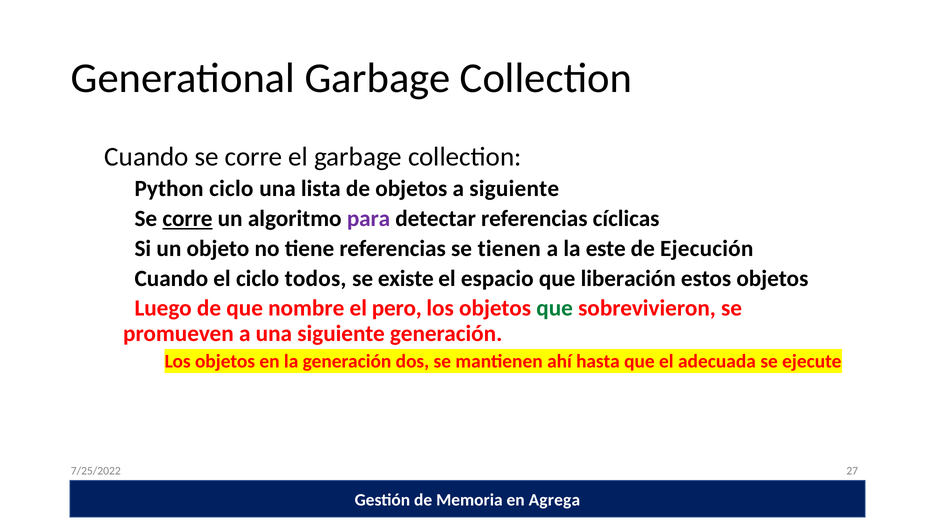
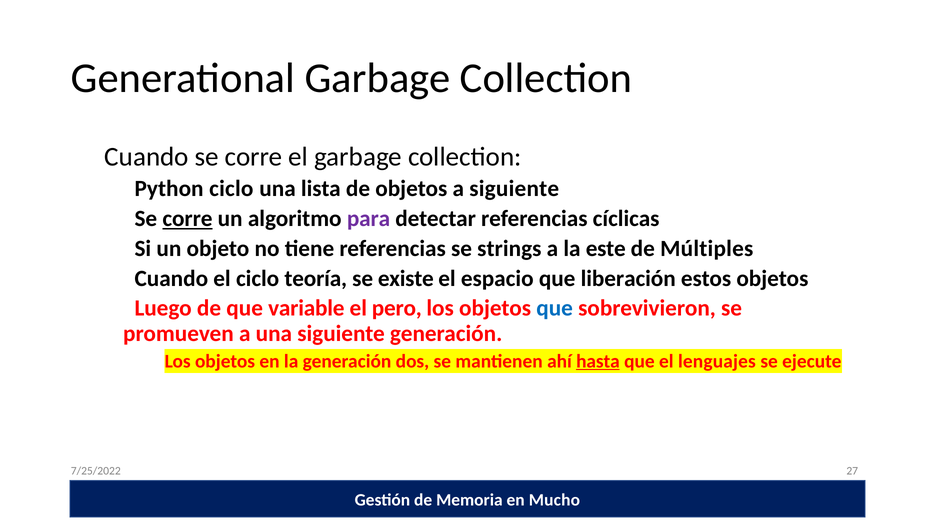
tienen: tienen -> strings (509, 249)
Ejecución: Ejecución -> Múltiples (707, 249)
todos: todos -> teoría (316, 279)
nombre: nombre -> variable (306, 309)
que colour: green -> blue (555, 309)
hasta underline: none -> present (598, 362)
adecuada: adecuada -> lenguajes (717, 362)
Agrega: Agrega -> Mucho (554, 501)
